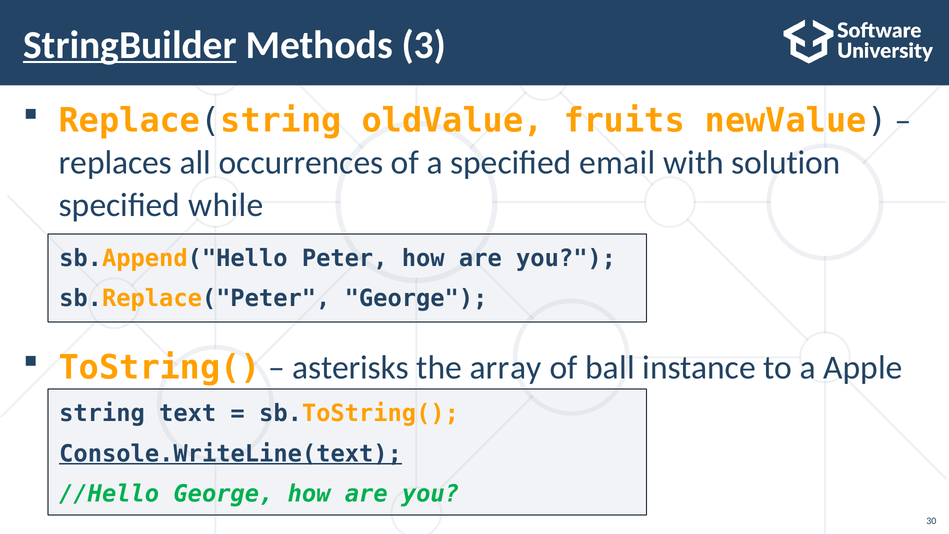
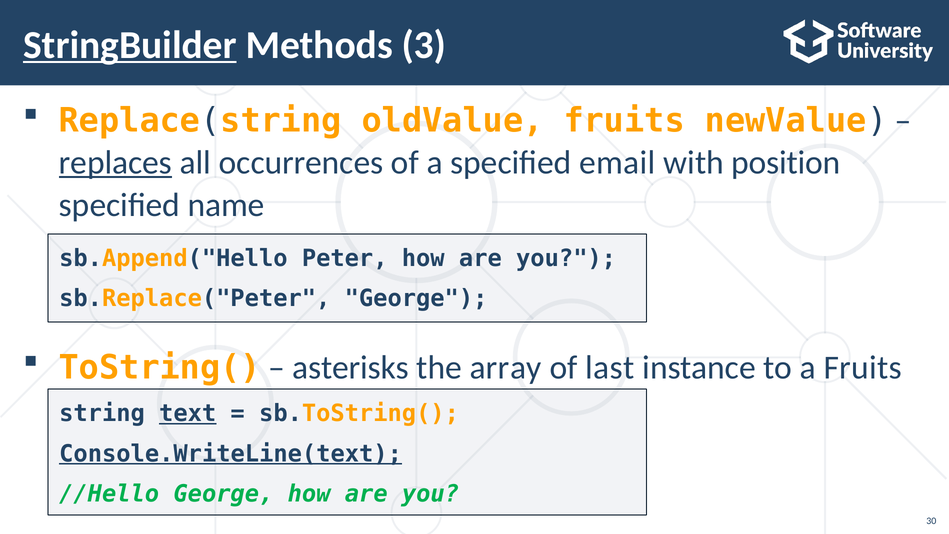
replaces underline: none -> present (115, 163)
solution: solution -> position (786, 163)
while: while -> name (226, 205)
ball: ball -> last (610, 367)
a Apple: Apple -> Fruits (863, 367)
text underline: none -> present (188, 413)
